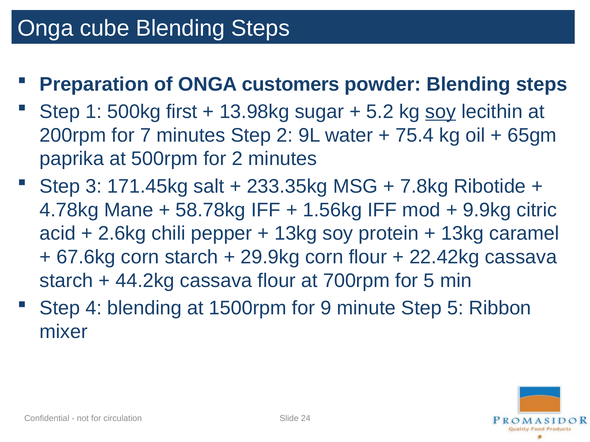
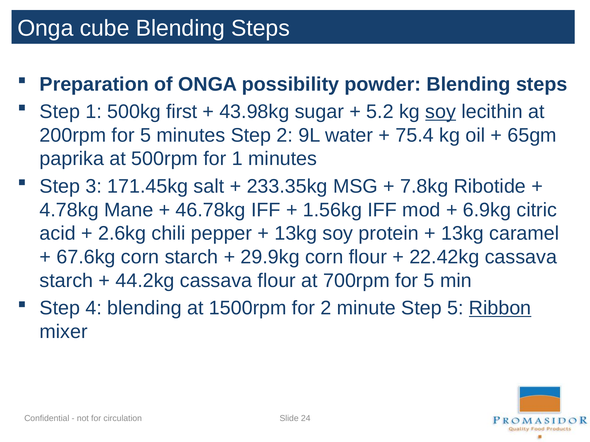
customers: customers -> possibility (291, 84)
13.98kg: 13.98kg -> 43.98kg (254, 112)
200rpm for 7: 7 -> 5 (145, 135)
for 2: 2 -> 1 (237, 159)
58.78kg: 58.78kg -> 46.78kg (211, 210)
9.9kg: 9.9kg -> 6.9kg (487, 210)
for 9: 9 -> 2 (326, 308)
Ribbon underline: none -> present (500, 308)
